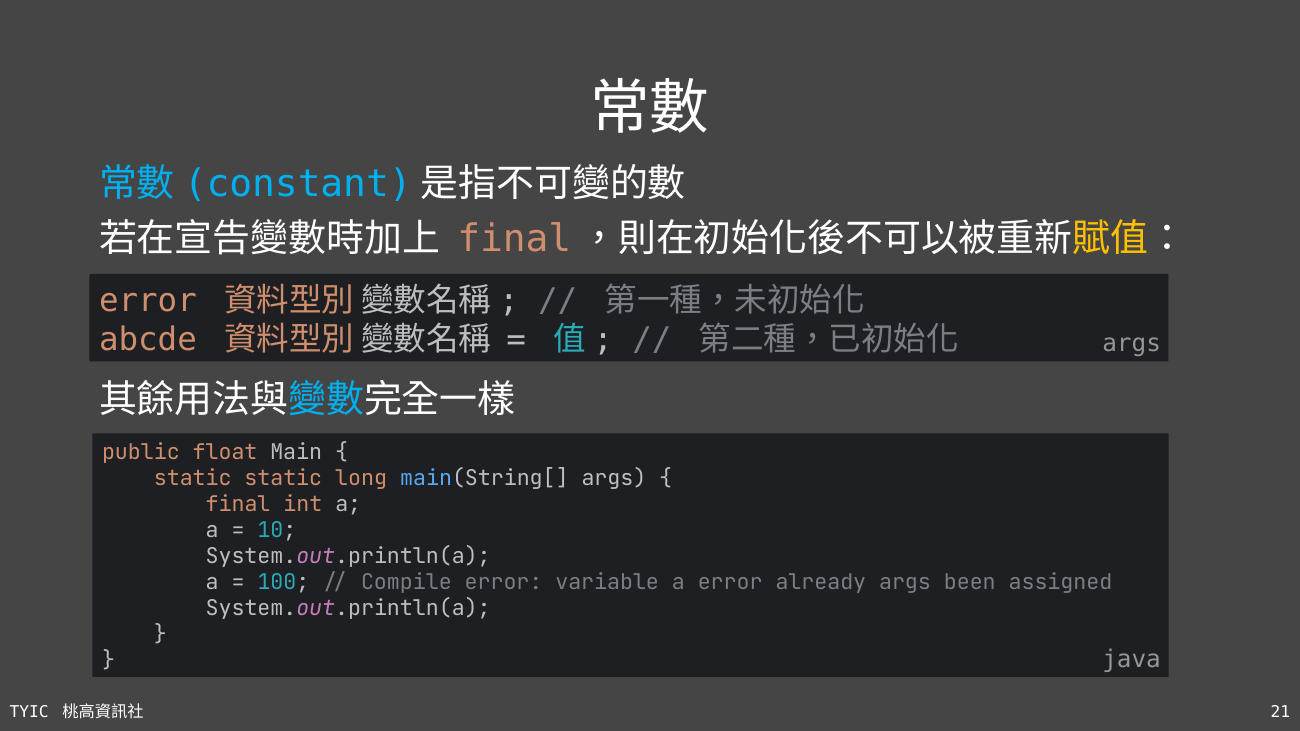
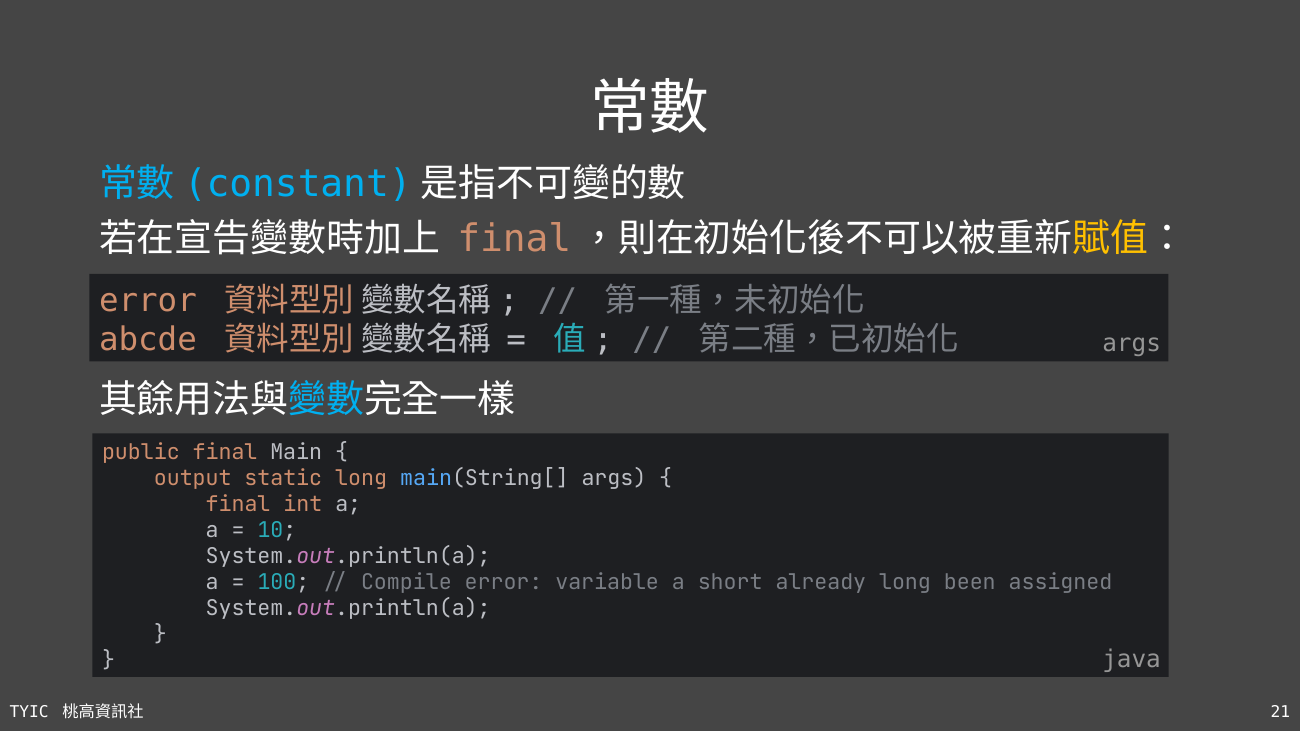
public float: float -> final (225, 453)
static: static -> output (193, 479)
a error: error -> short (730, 583)
already args: args -> long (905, 583)
